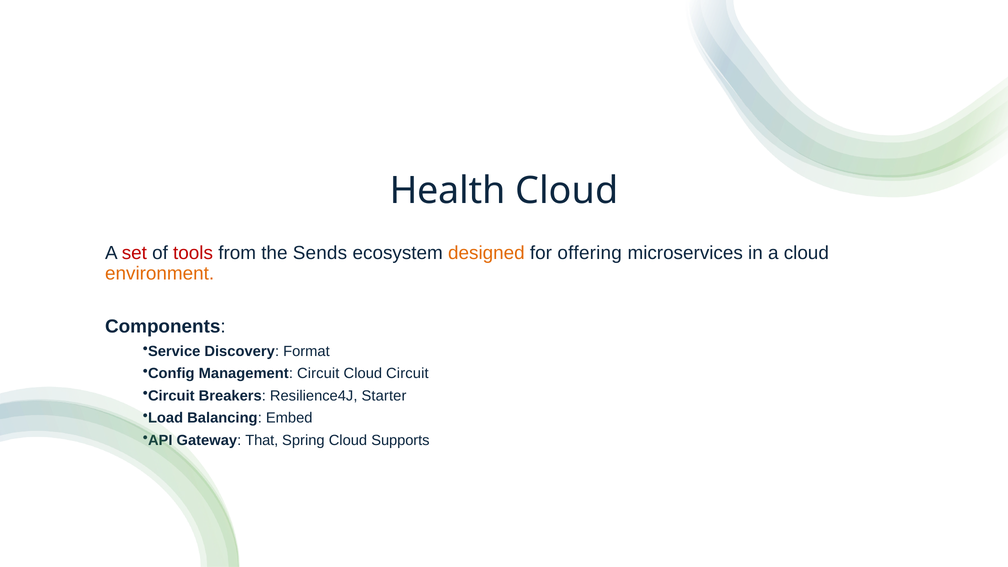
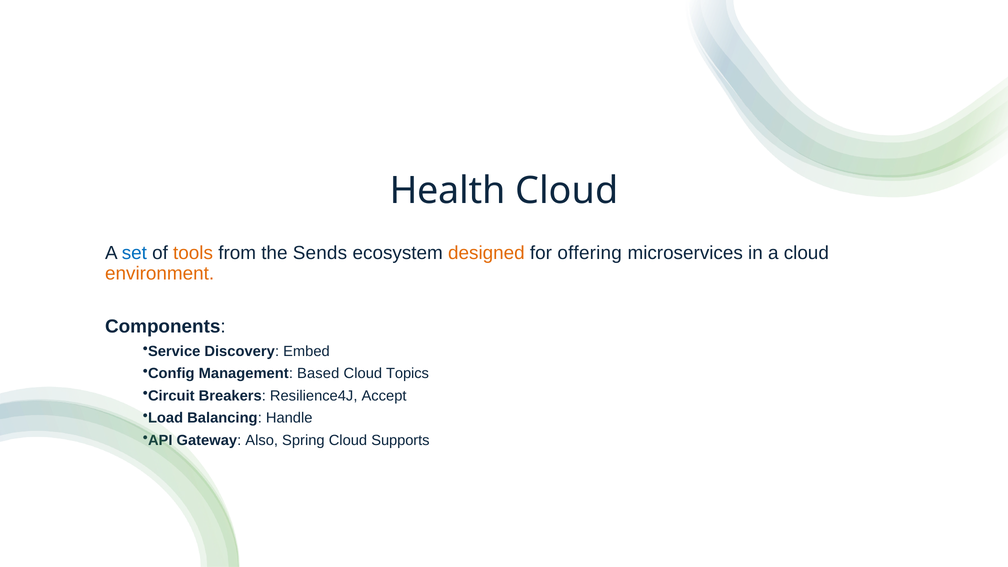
set colour: red -> blue (134, 253)
tools colour: red -> orange (193, 253)
Format: Format -> Embed (306, 351)
Management Circuit: Circuit -> Based (318, 373)
Cloud Circuit: Circuit -> Topics (407, 373)
Starter: Starter -> Accept (384, 396)
Embed: Embed -> Handle (289, 418)
That: That -> Also (262, 440)
